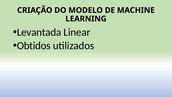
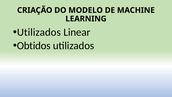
Levantada: Levantada -> Utilizados (39, 32)
